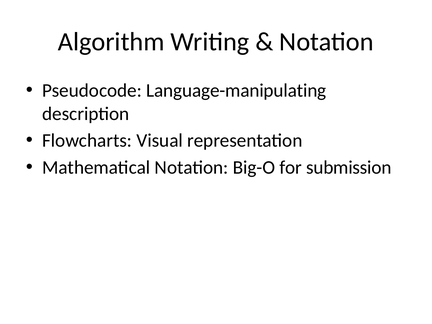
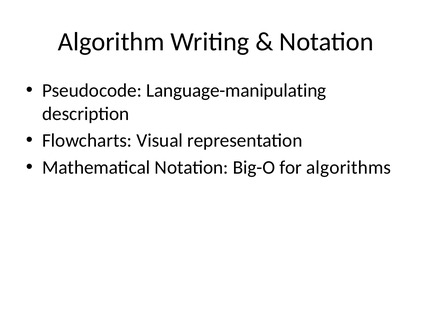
submission: submission -> algorithms (349, 167)
